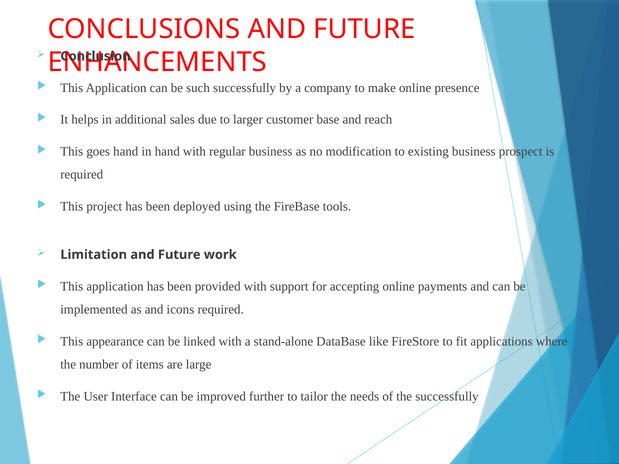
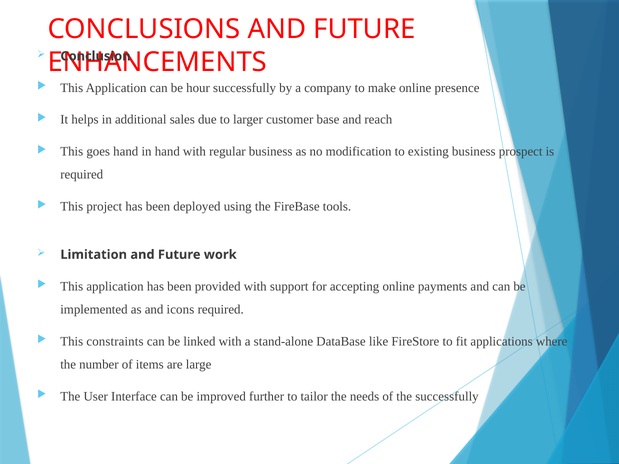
such: such -> hour (198, 88)
appearance: appearance -> constraints (115, 342)
